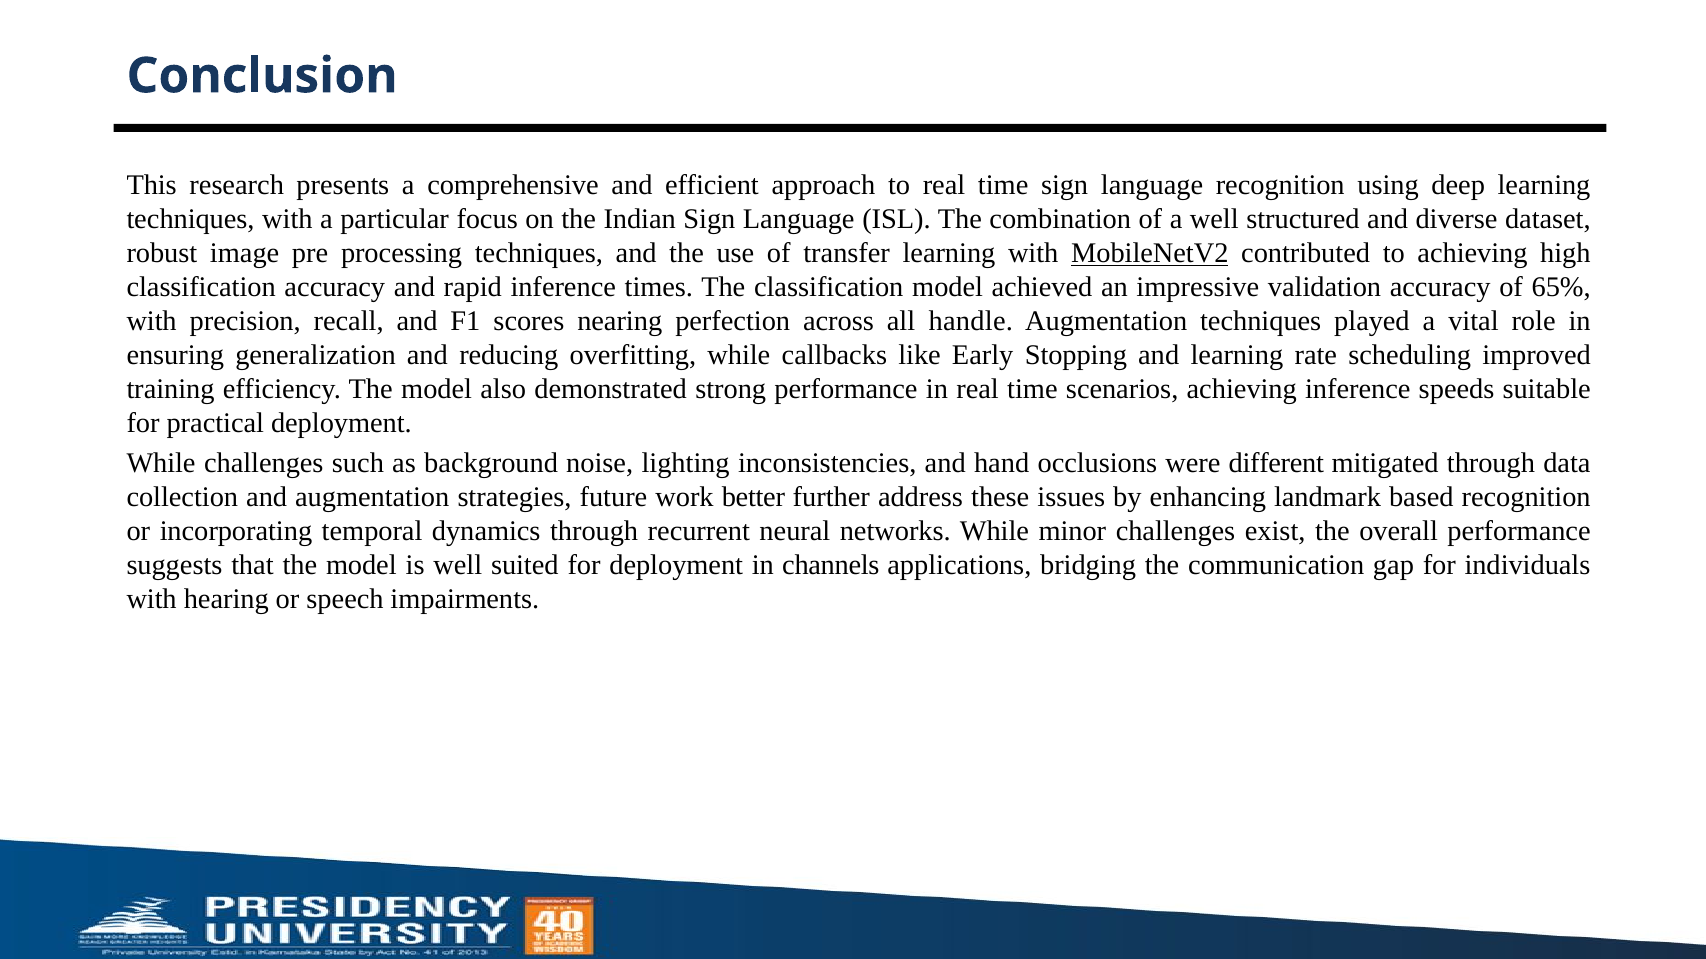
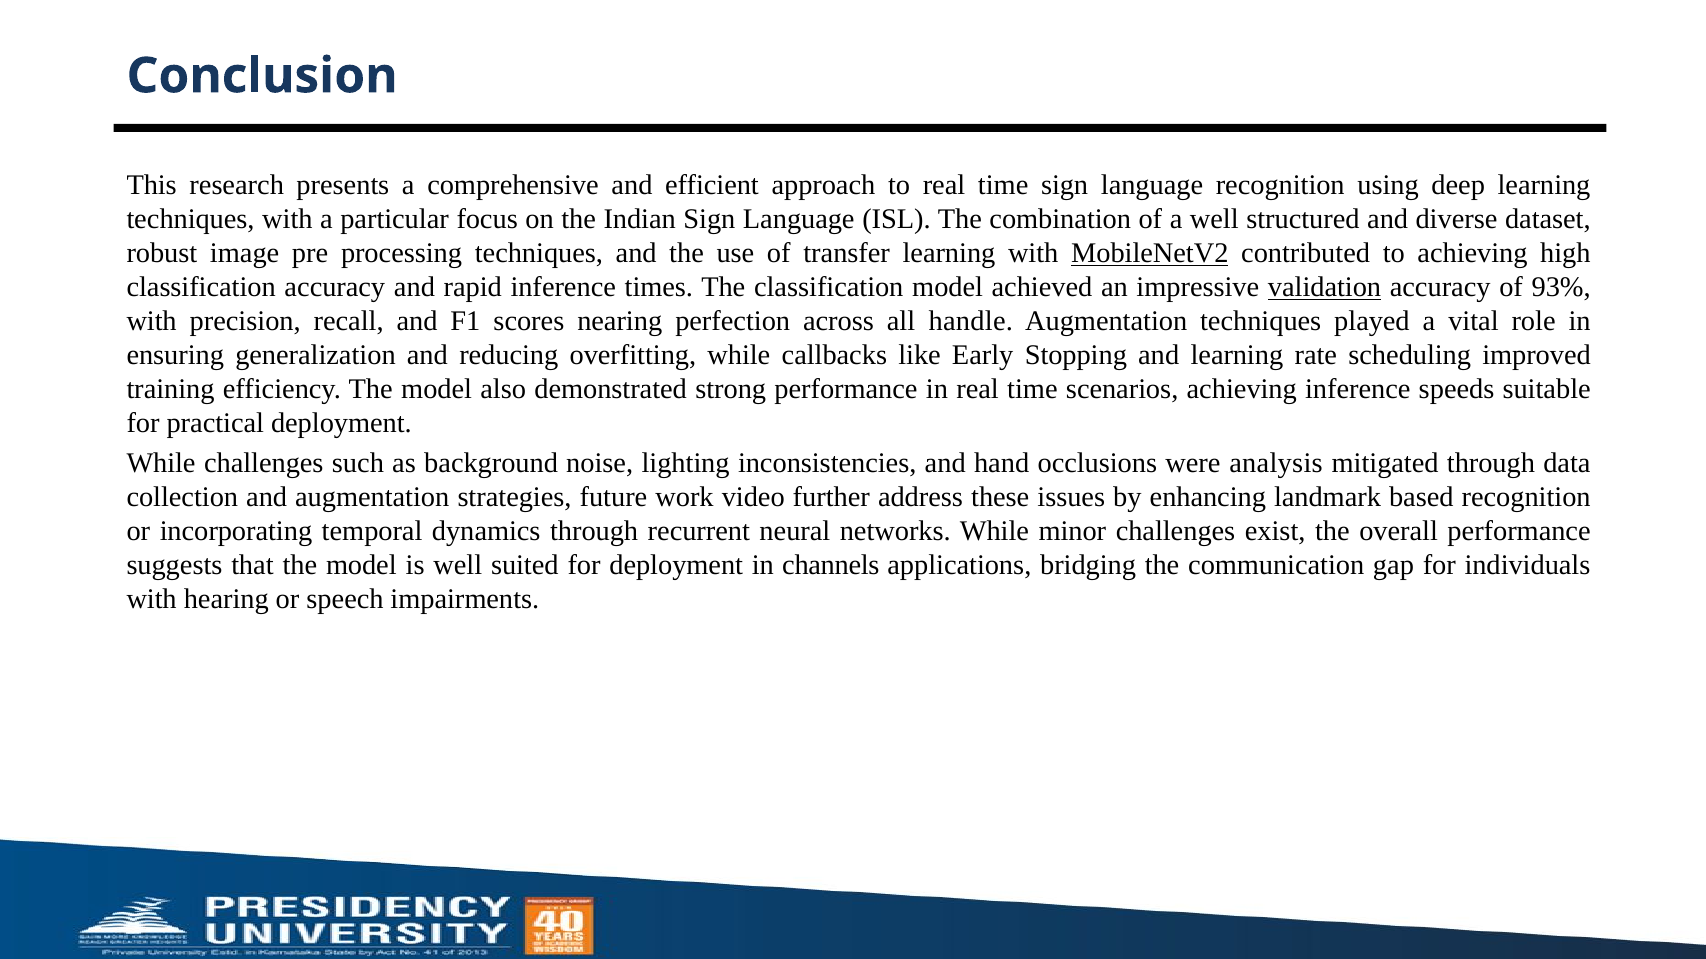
validation underline: none -> present (1325, 287)
65%: 65% -> 93% (1561, 287)
different: different -> analysis (1276, 463)
better: better -> video (753, 497)
